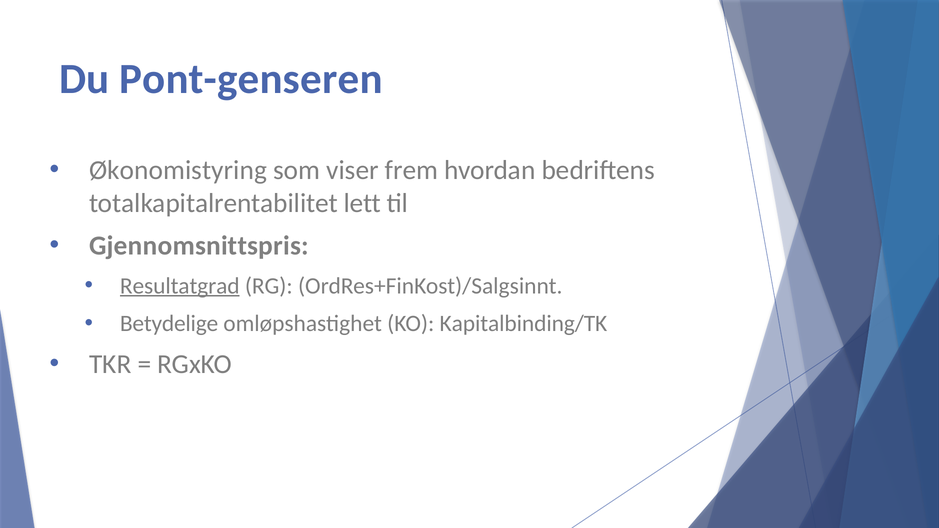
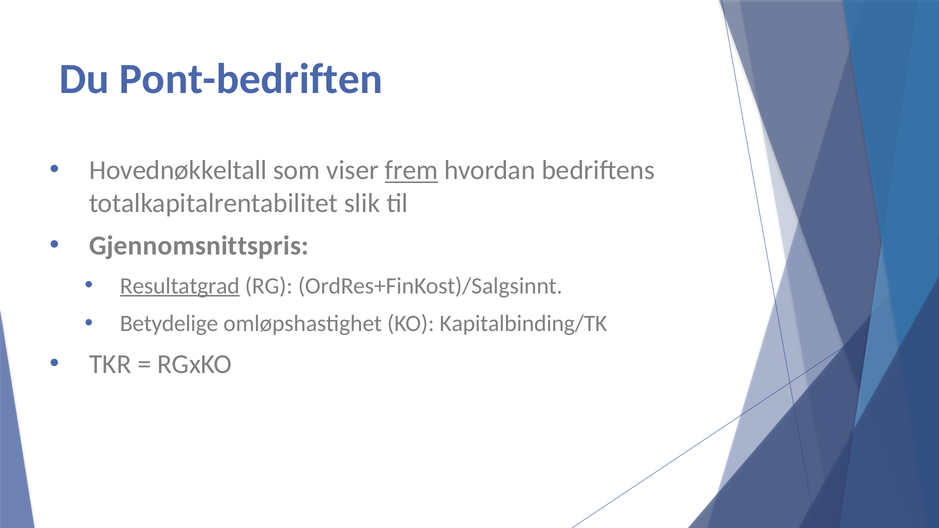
Pont-genseren: Pont-genseren -> Pont-bedriften (251, 79)
Økonomistyring: Økonomistyring -> Hovednøkkeltall (178, 170)
frem underline: none -> present (411, 170)
lett: lett -> slik (362, 203)
